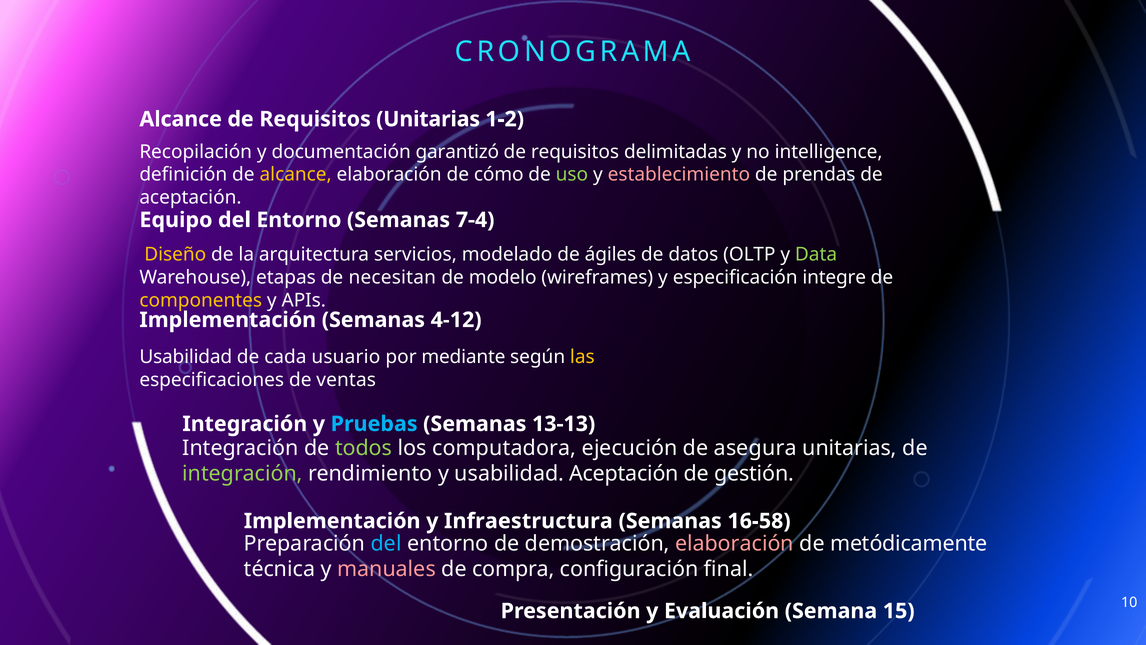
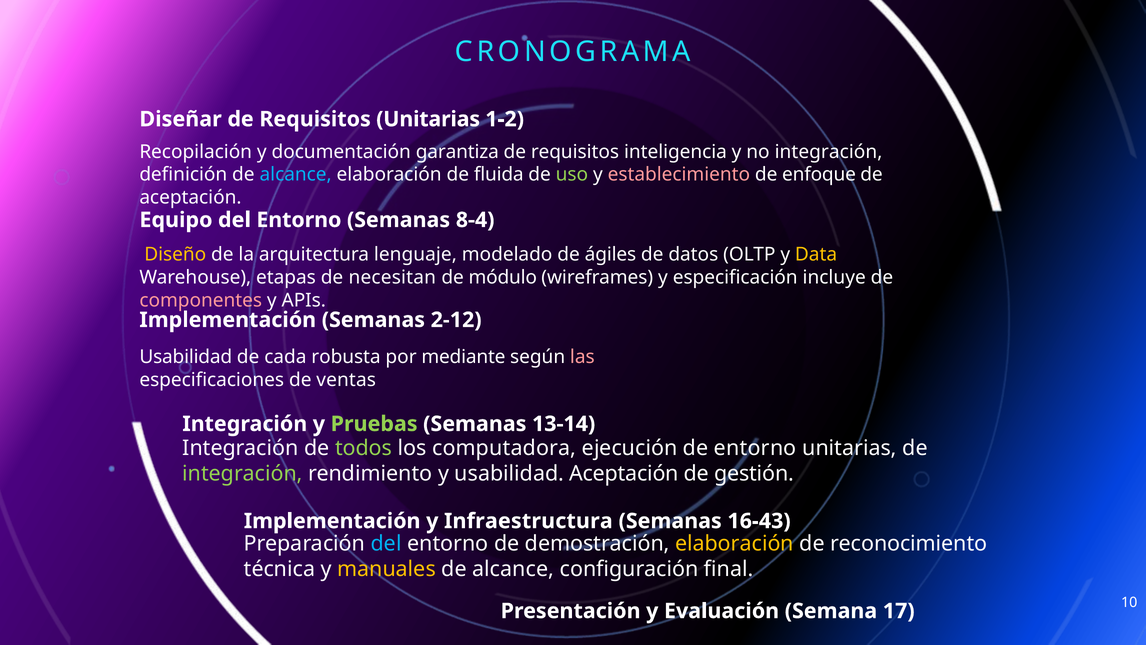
Alcance: Alcance -> Diseñar (181, 119)
garantizó: garantizó -> garantiza (457, 152)
delimitadas: delimitadas -> inteligencia (675, 152)
no intelligence: intelligence -> integración (829, 152)
alcance colour: yellow -> light blue (296, 175)
cómo: cómo -> fluida (499, 175)
prendas: prendas -> enfoque (819, 175)
7-4: 7-4 -> 8-4 (475, 220)
servicios: servicios -> lenguaje (415, 254)
Data colour: light green -> yellow (816, 254)
modelo: modelo -> módulo (503, 277)
integre: integre -> incluye (834, 277)
componentes colour: yellow -> pink (201, 300)
4-12: 4-12 -> 2-12 (456, 320)
usuario: usuario -> robusta (346, 357)
las colour: yellow -> pink (582, 357)
Pruebas colour: light blue -> light green (374, 424)
13-13: 13-13 -> 13-14 (564, 424)
de asegura: asegura -> entorno (755, 448)
16-58: 16-58 -> 16-43 (759, 521)
elaboración colour: pink -> yellow (734, 543)
metódicamente: metódicamente -> reconocimiento (909, 543)
manuales colour: pink -> yellow (387, 569)
compra: compra -> alcance (513, 569)
15: 15 -> 17 (899, 611)
